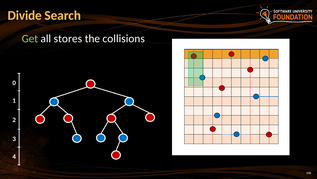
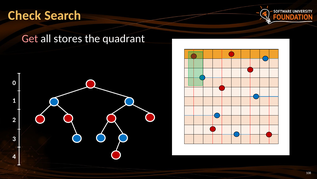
Divide: Divide -> Check (25, 15)
Get colour: light green -> pink (30, 39)
collisions: collisions -> quadrant (124, 39)
